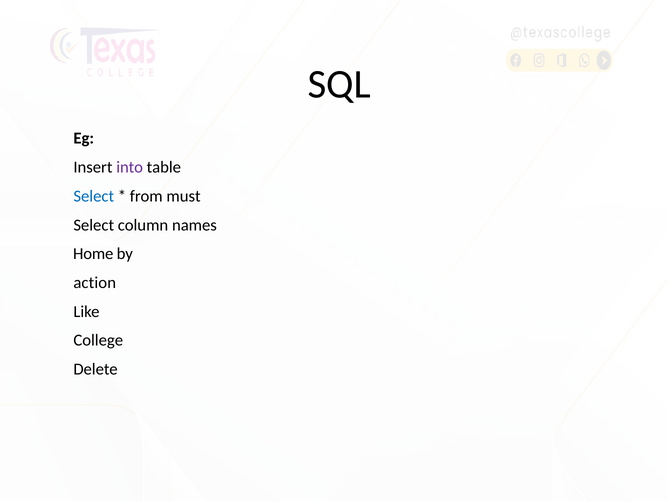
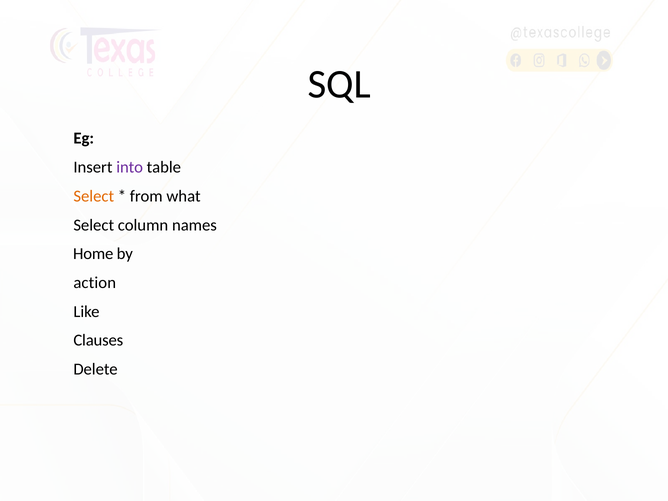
Select colour: blue -> orange (94, 196)
must: must -> what (184, 196)
College: College -> Clauses (98, 340)
